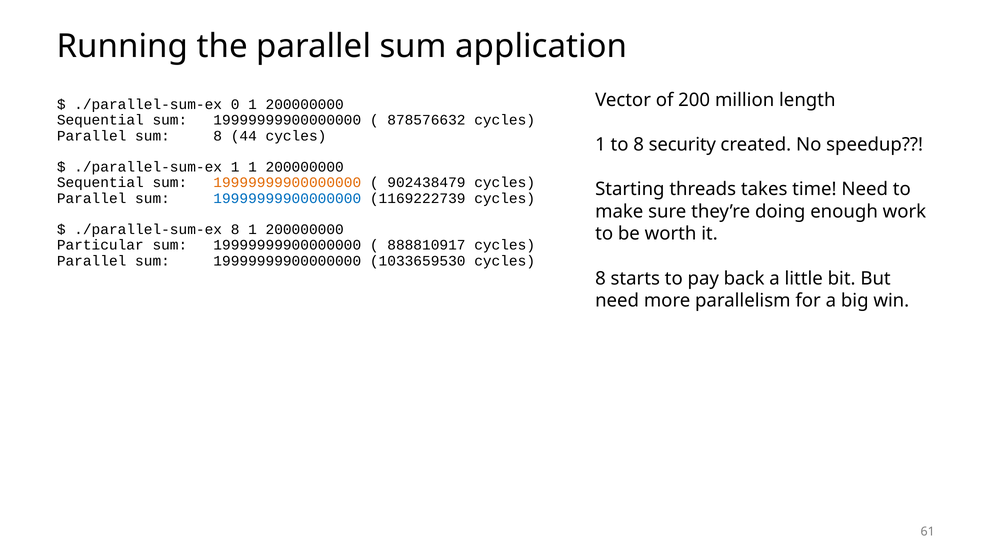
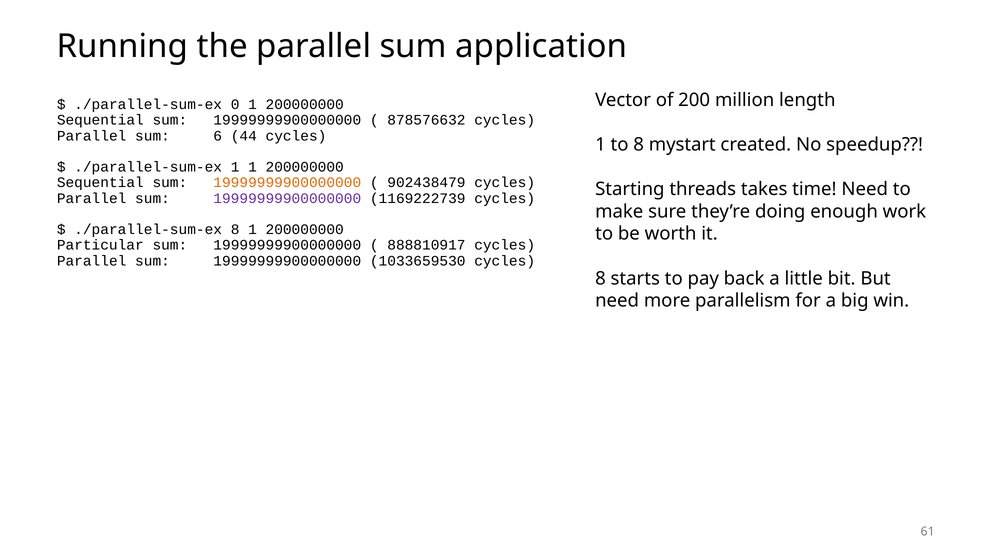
sum 8: 8 -> 6 (218, 136)
security: security -> mystart (682, 145)
19999999900000000 colour: blue -> purple (287, 198)
